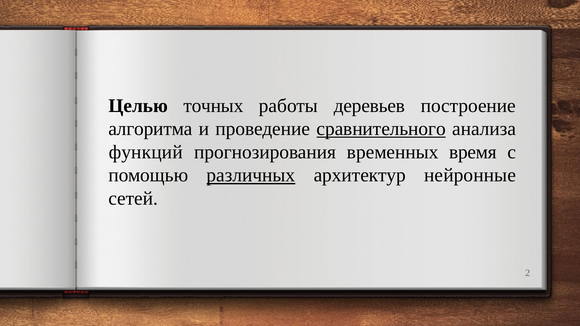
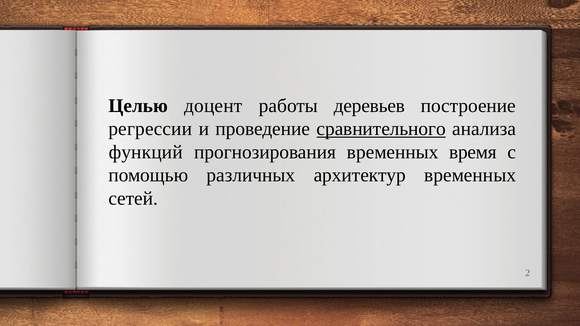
точных: точных -> доцент (213, 106)
алгоритма: алгоритма -> регрессии (150, 129)
различных underline: present -> none (251, 175)
архитектур нейронные: нейронные -> временных (470, 175)
